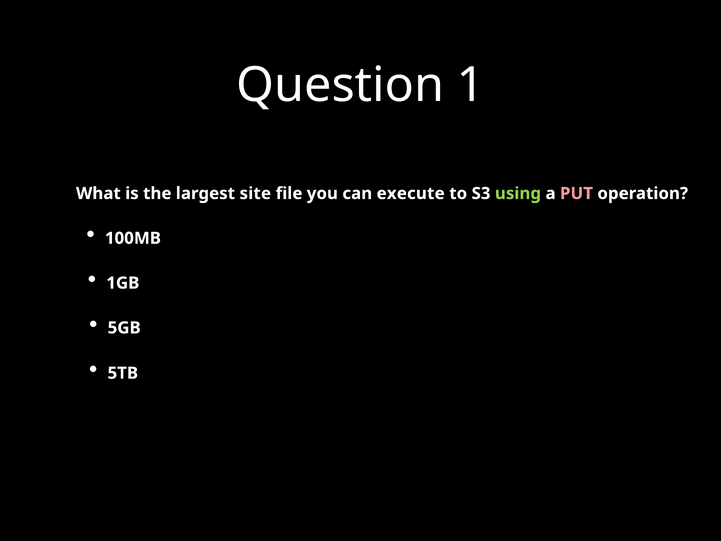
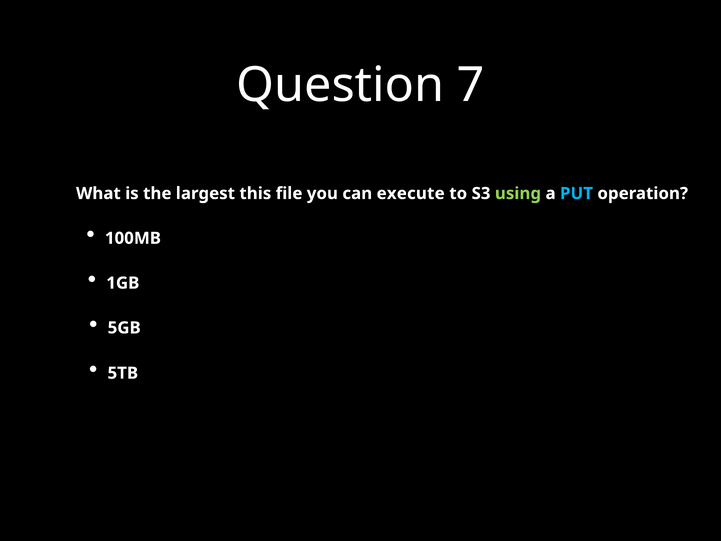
1: 1 -> 7 (471, 85)
site: site -> this (255, 193)
PUT colour: pink -> light blue (576, 193)
